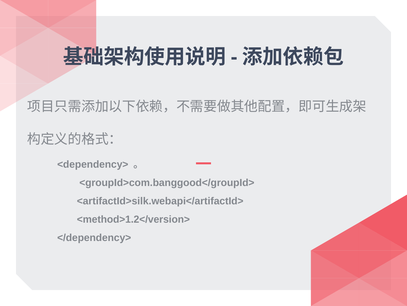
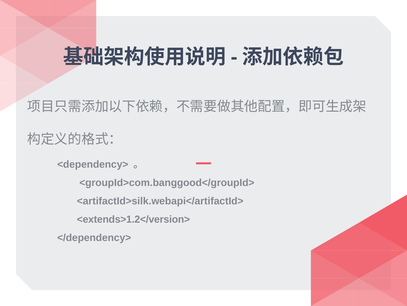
<method>1.2</version>: <method>1.2</version> -> <extends>1.2</version> (133, 219)
